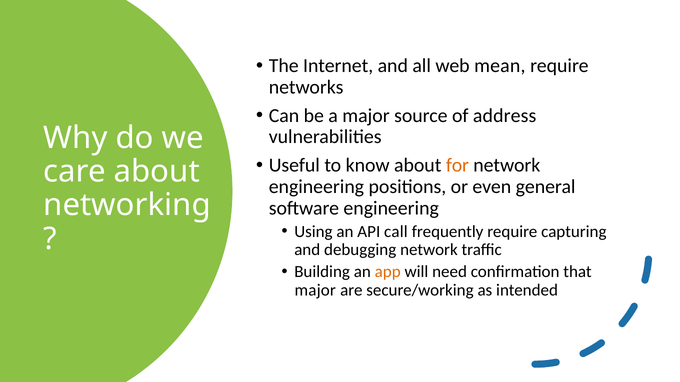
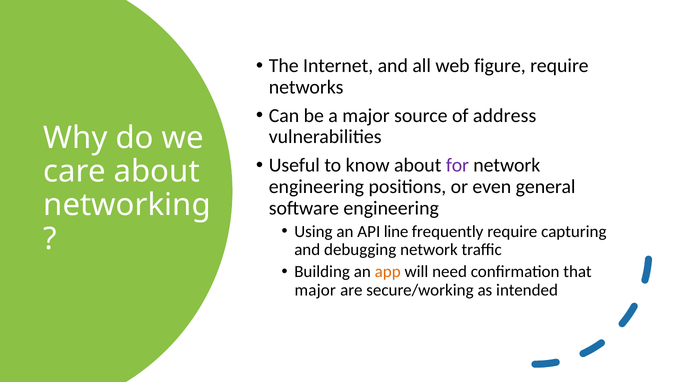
mean: mean -> figure (500, 66)
for colour: orange -> purple (457, 166)
call: call -> line (396, 232)
